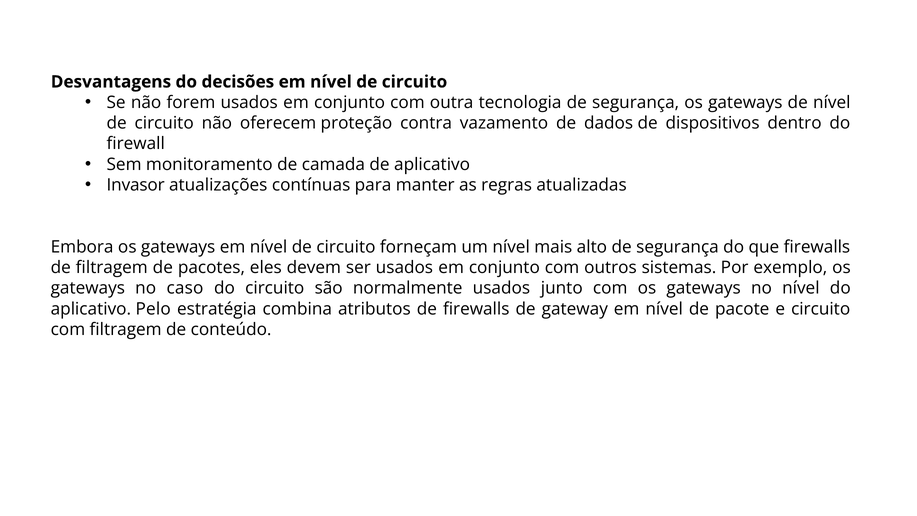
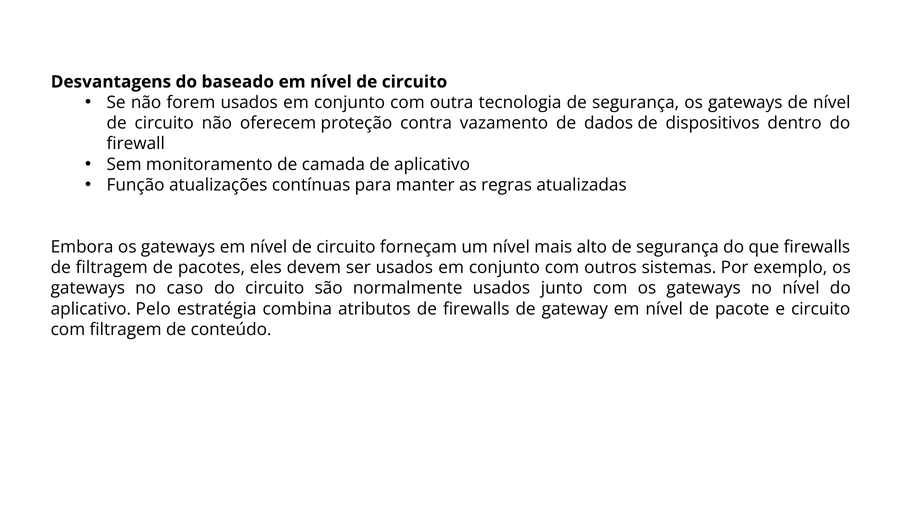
decisões: decisões -> baseado (238, 82)
Invasor: Invasor -> Função (136, 185)
